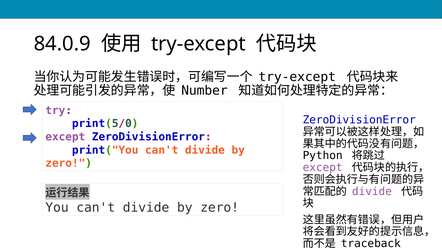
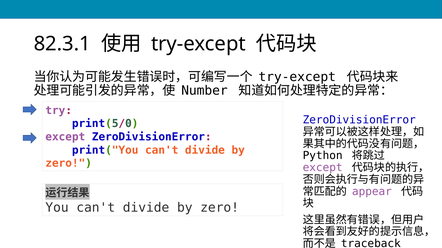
84.0.9: 84.0.9 -> 82.3.1 (62, 44)
divide: divide -> appear (372, 192)
